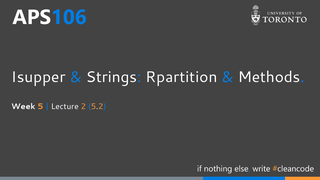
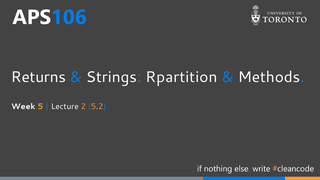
Isupper: Isupper -> Returns (39, 77)
